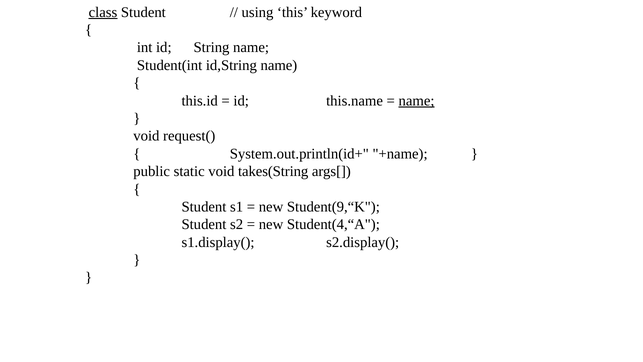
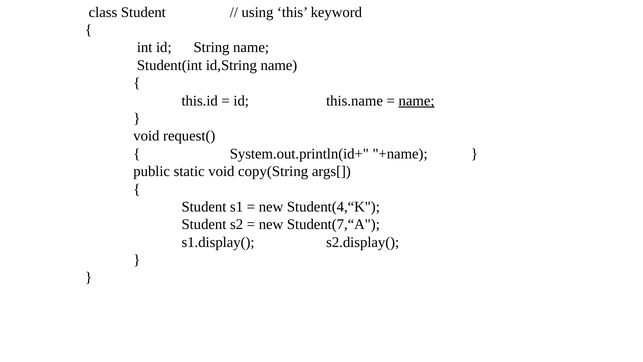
class underline: present -> none (103, 12)
takes(String: takes(String -> copy(String (273, 171)
Student(9,“K: Student(9,“K -> Student(4,“K (333, 207)
Student(4,“A: Student(4,“A -> Student(7,“A (333, 224)
